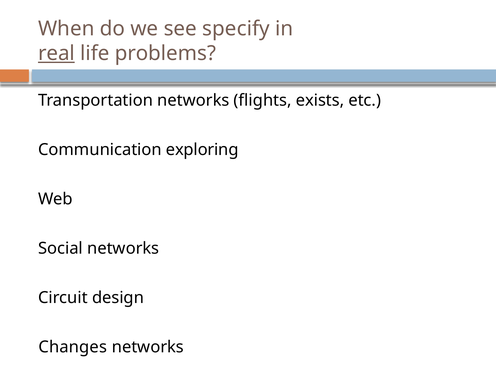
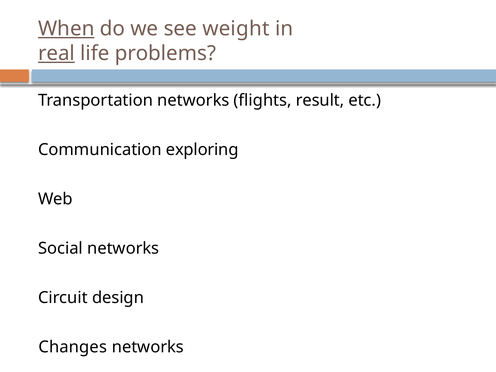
When underline: none -> present (66, 29)
specify: specify -> weight (236, 29)
exists: exists -> result (320, 100)
